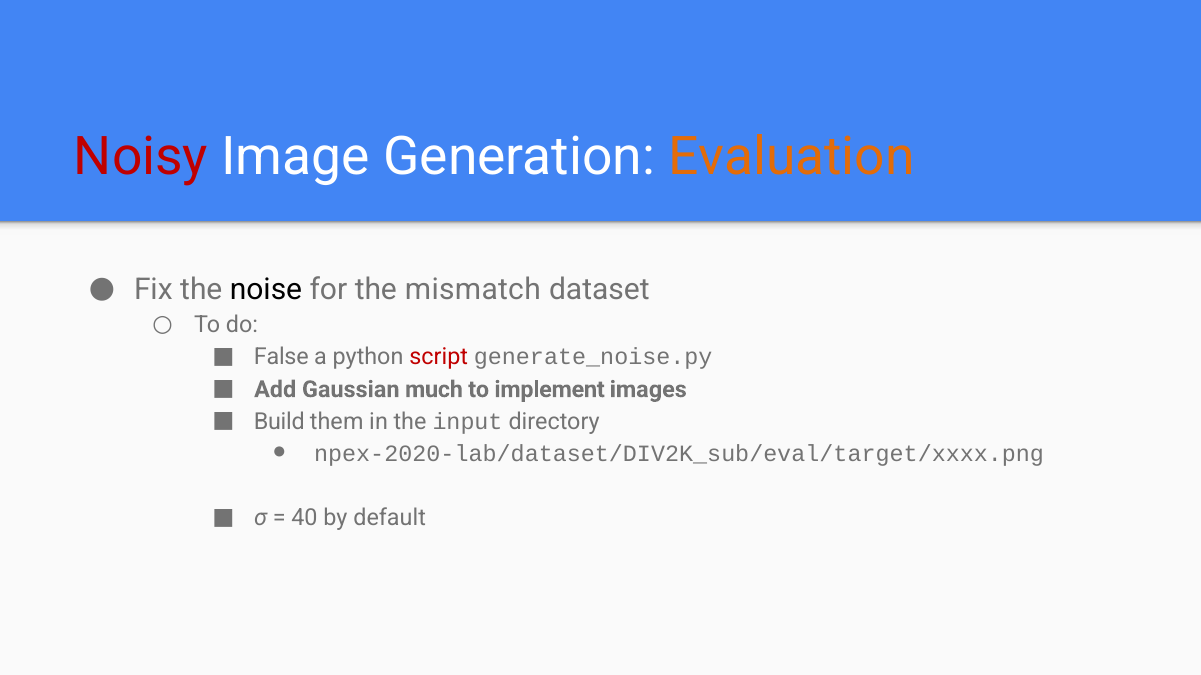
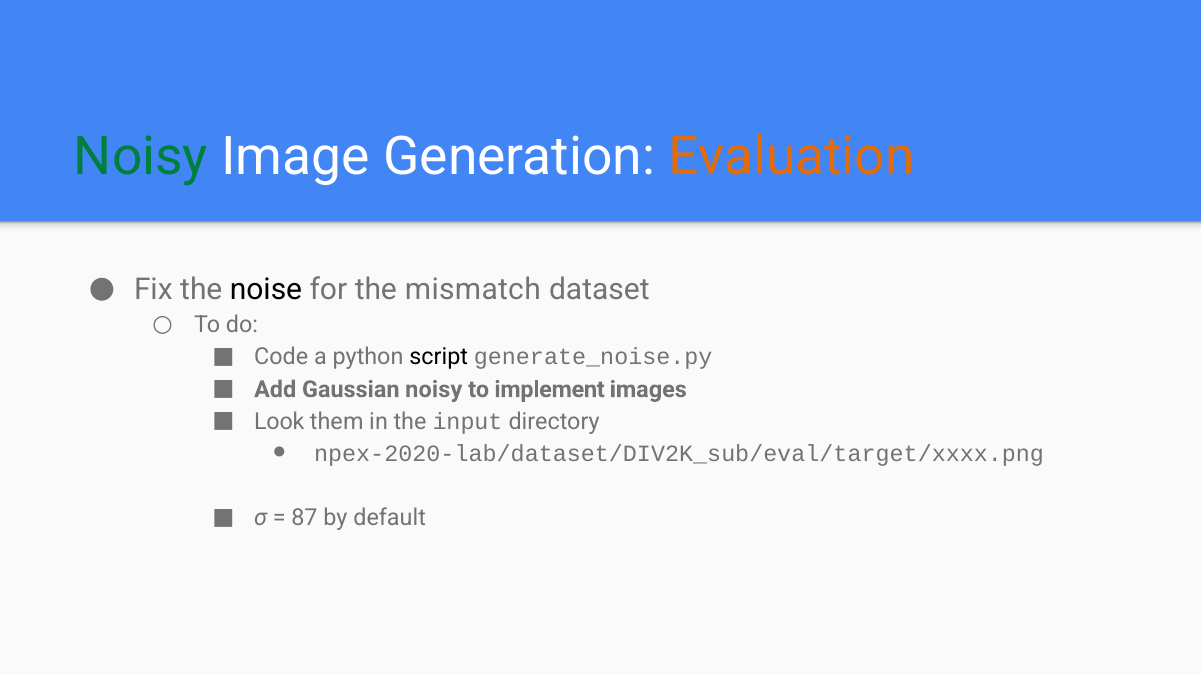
Noisy colour: red -> green (141, 158)
False: False -> Code (281, 358)
script colour: red -> black (439, 358)
Gaussian much: much -> noisy (434, 390)
Build: Build -> Look (279, 422)
40: 40 -> 87 (304, 519)
